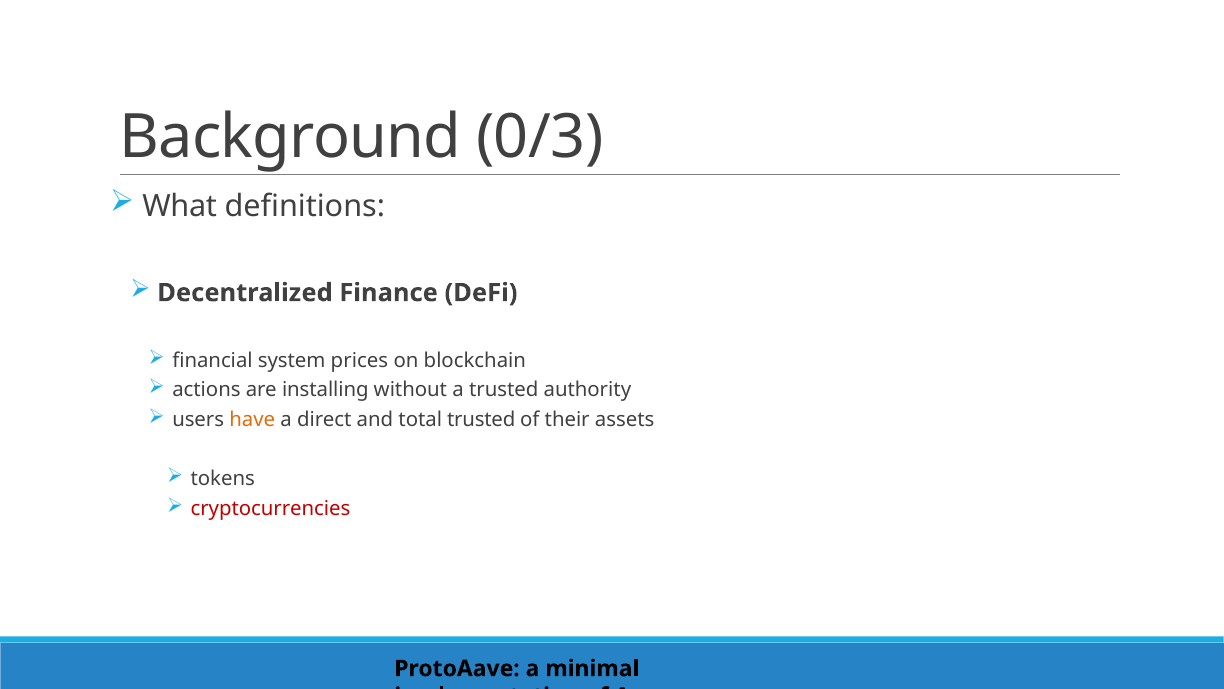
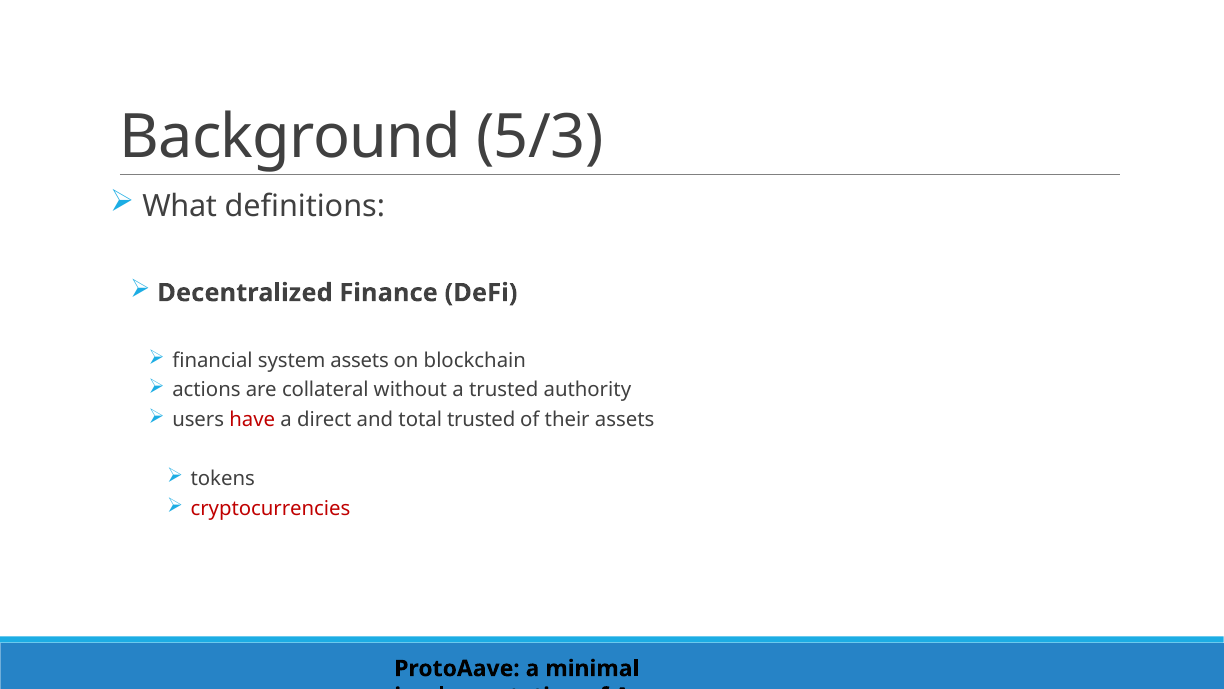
0/3: 0/3 -> 5/3 (540, 137)
system prices: prices -> assets (360, 360)
installing: installing -> collateral (325, 390)
have colour: orange -> red (252, 420)
